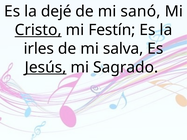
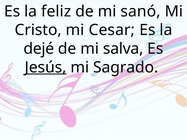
dejé: dejé -> feliz (56, 11)
Cristo underline: present -> none (38, 30)
Festín: Festín -> Cesar (112, 30)
irles: irles -> dejé (39, 49)
